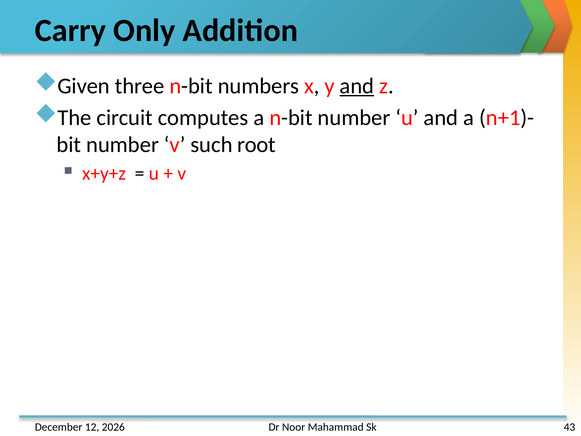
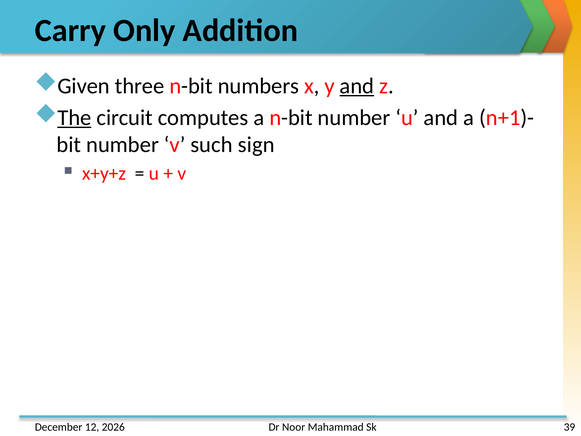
The underline: none -> present (74, 117)
root: root -> sign (256, 145)
43: 43 -> 39 (569, 427)
